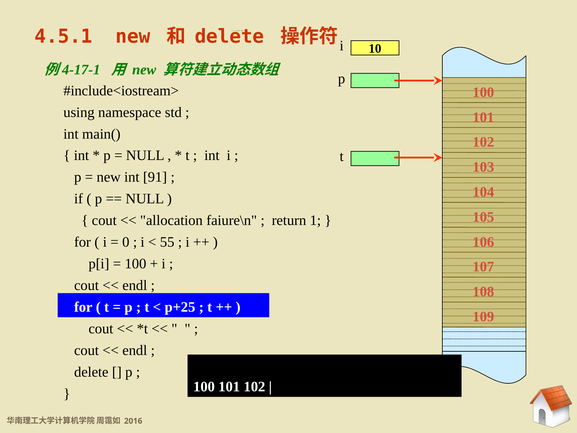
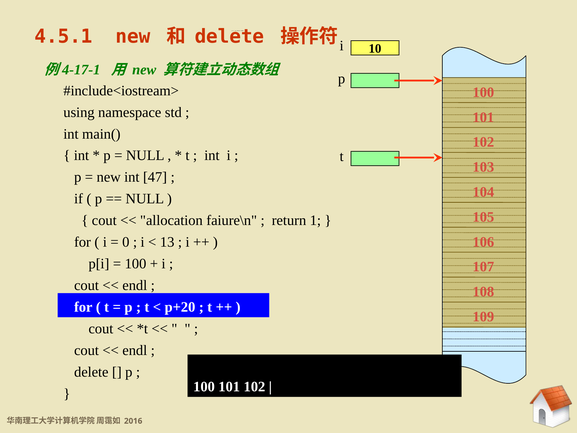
91: 91 -> 47 (155, 177)
55: 55 -> 13 (167, 242)
p+25: p+25 -> p+20 (180, 307)
